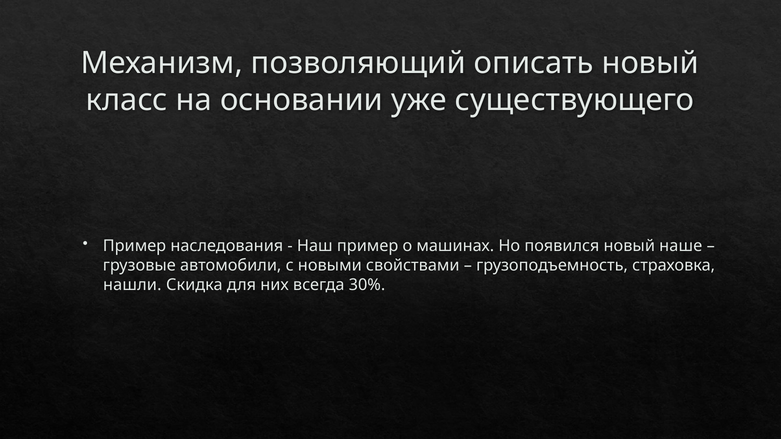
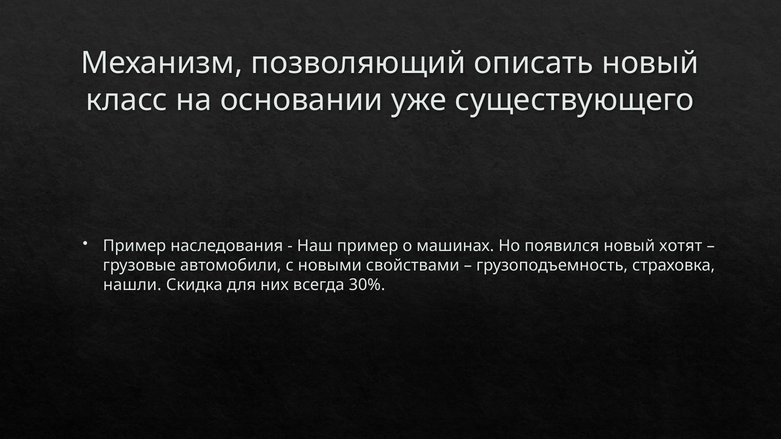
наше: наше -> хотят (681, 246)
